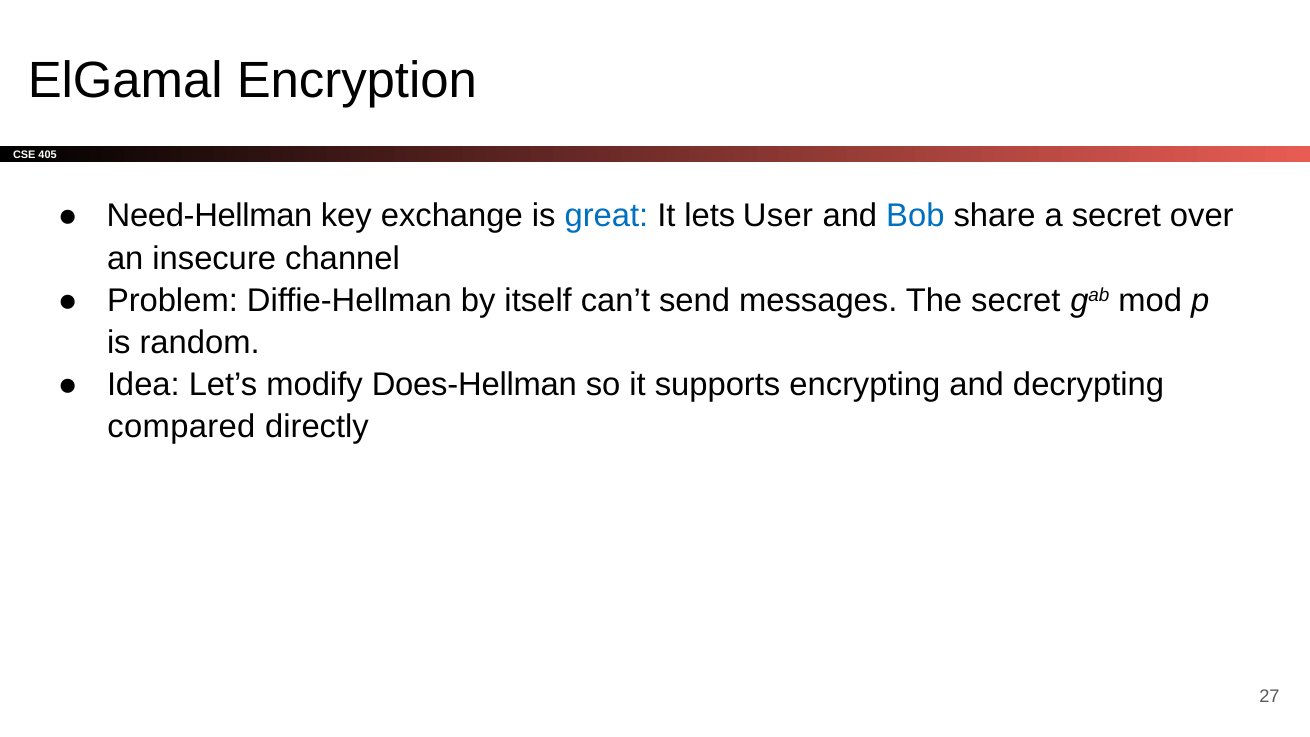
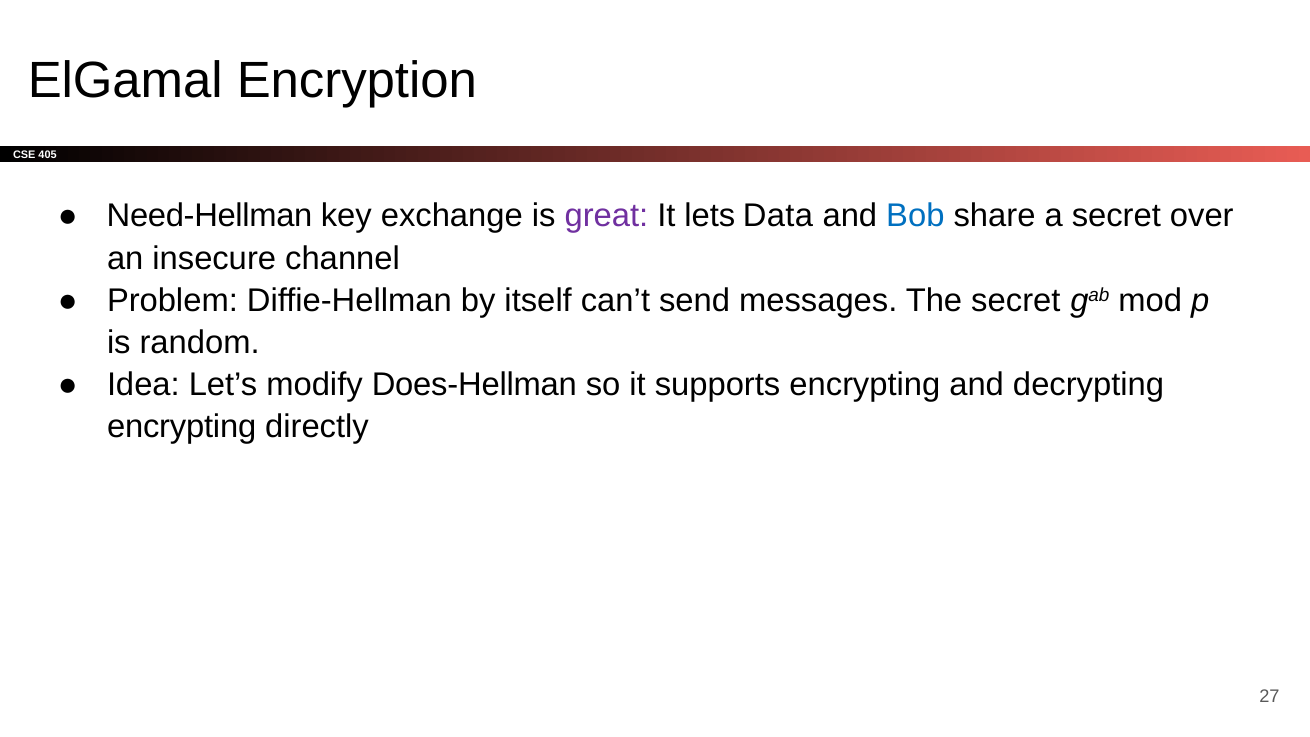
great colour: blue -> purple (606, 216)
User: User -> Data (778, 216)
compared: compared -> encrypting (182, 427)
